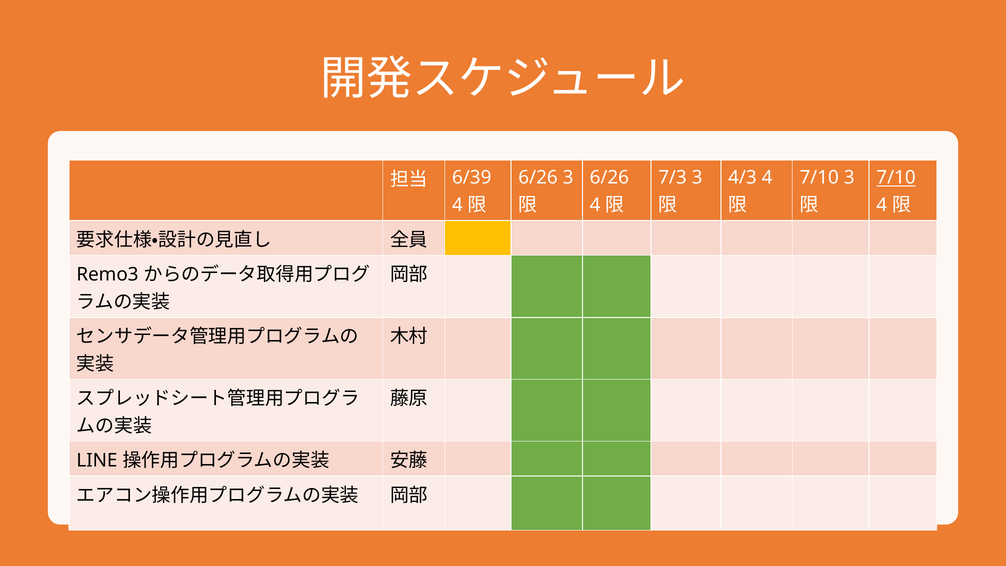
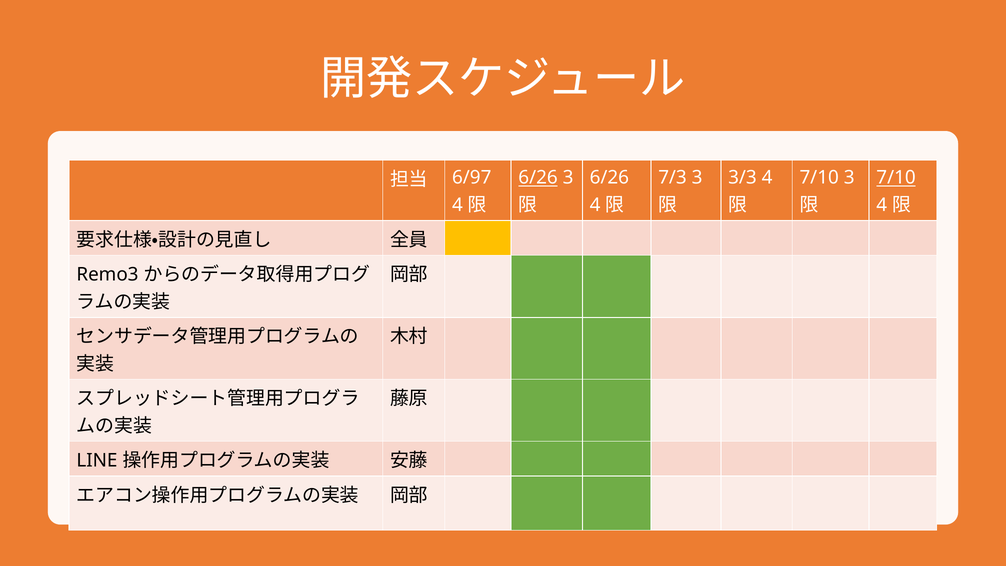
6/39: 6/39 -> 6/97 (472, 178)
6/26 underline: none -> present (538, 178)
4/3: 4/3 -> 3/3 (743, 178)
